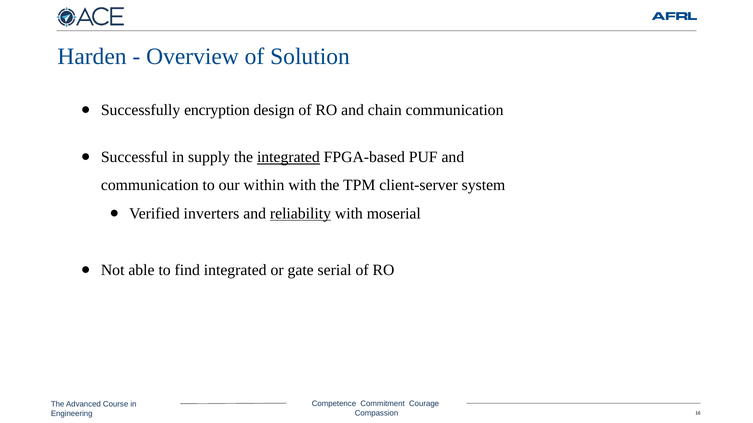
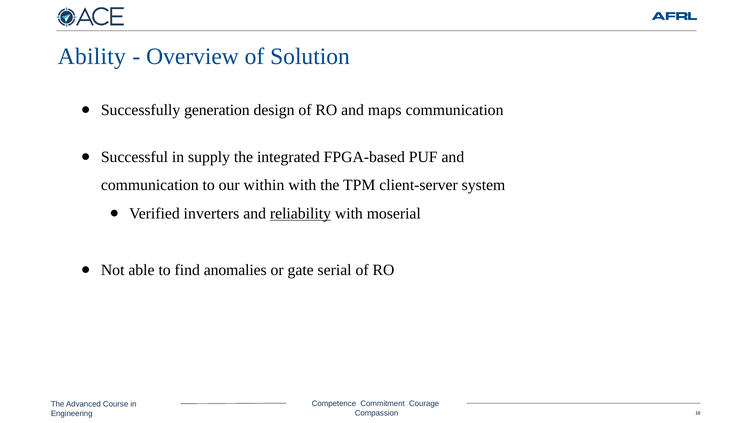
Harden: Harden -> Ability (92, 56)
encryption: encryption -> generation (217, 110)
chain: chain -> maps (385, 110)
integrated underline: present -> none (288, 157)
find integrated: integrated -> anomalies (235, 270)
